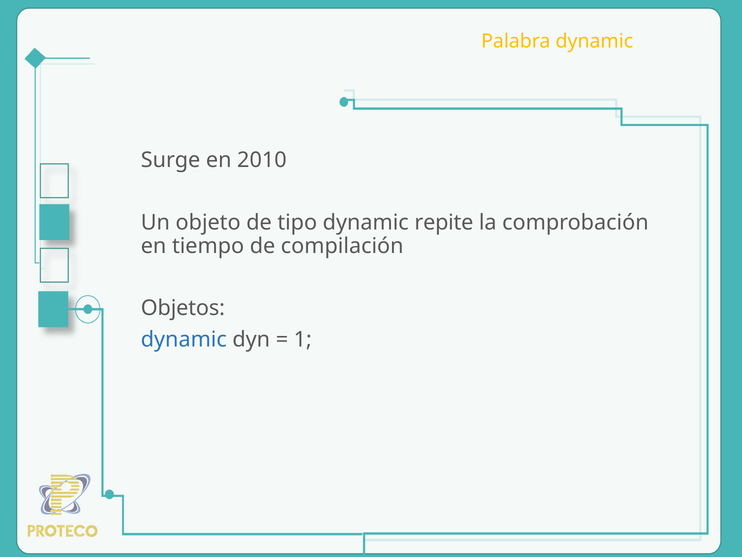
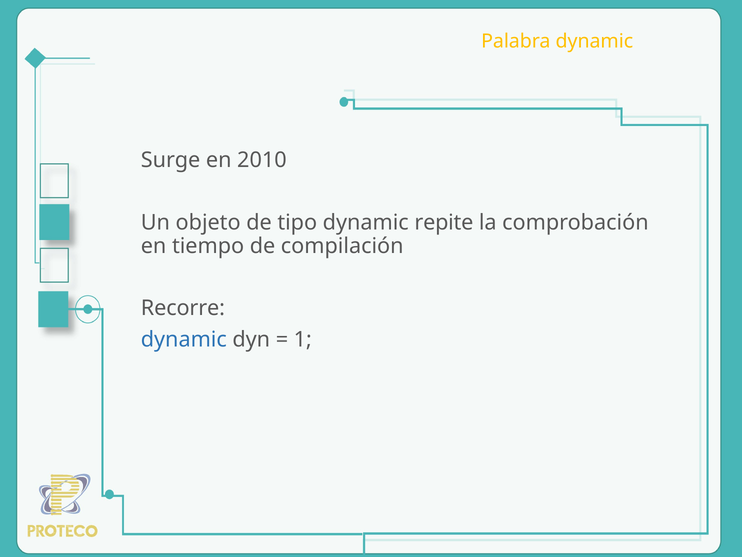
Objetos: Objetos -> Recorre (183, 308)
